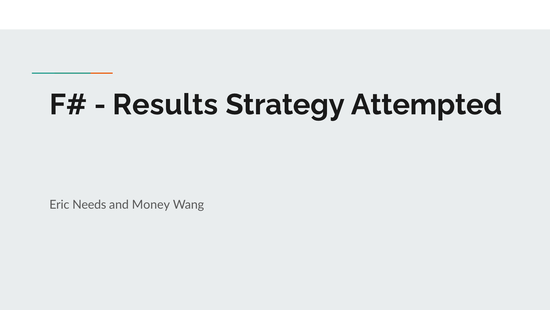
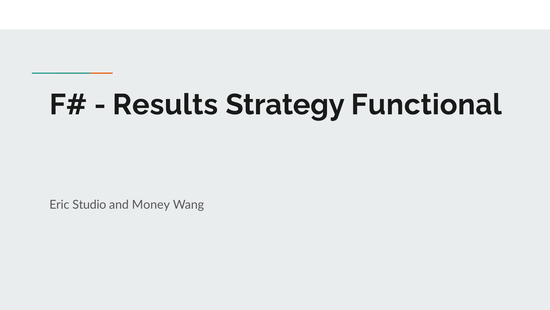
Attempted: Attempted -> Functional (426, 104)
Needs: Needs -> Studio (89, 205)
